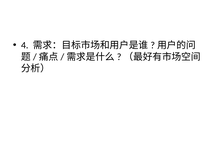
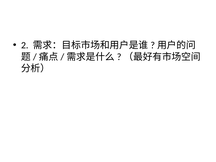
4: 4 -> 2 (25, 45)
